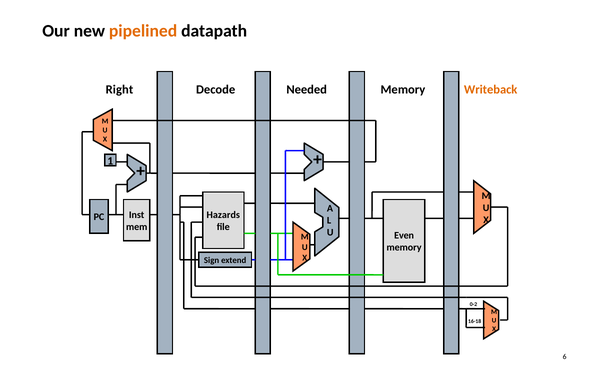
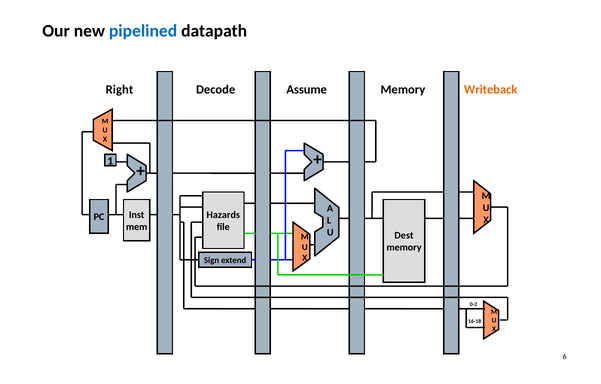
pipelined colour: orange -> blue (143, 31)
Needed: Needed -> Assume (307, 90)
Even: Even -> Dest (404, 236)
